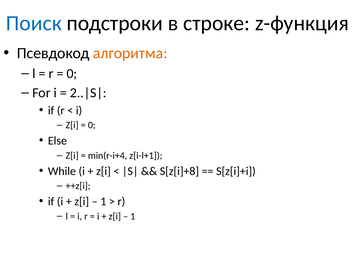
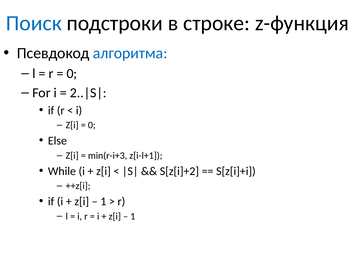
алгоритма colour: orange -> blue (130, 53)
min(r-i+4: min(r-i+4 -> min(r-i+3 (108, 156)
S[z[i]+8: S[z[i]+8 -> S[z[i]+2 (179, 171)
